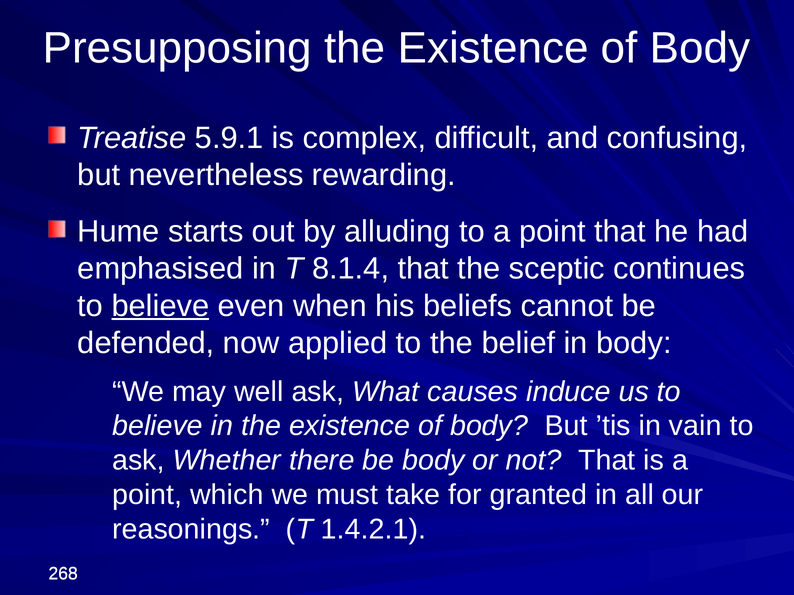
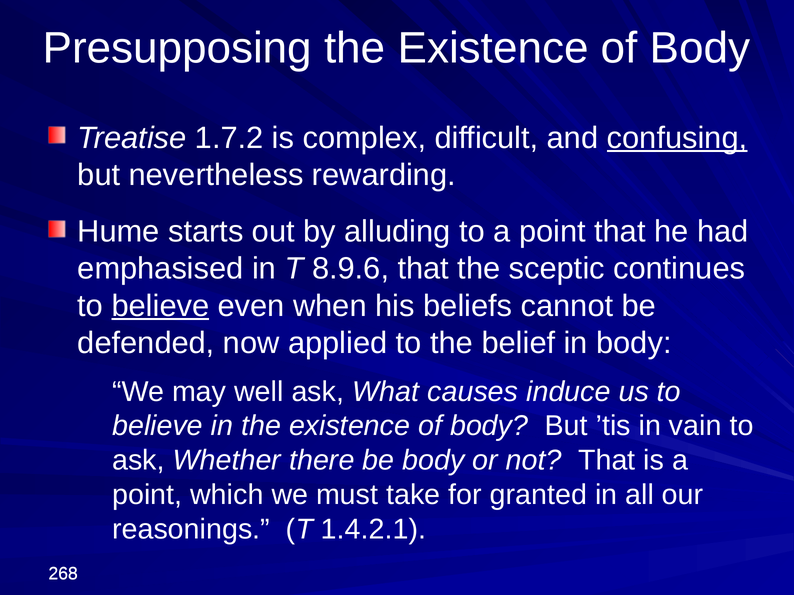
5.9.1: 5.9.1 -> 1.7.2 (229, 138)
confusing underline: none -> present (677, 138)
8.1.4: 8.1.4 -> 8.9.6 (351, 269)
